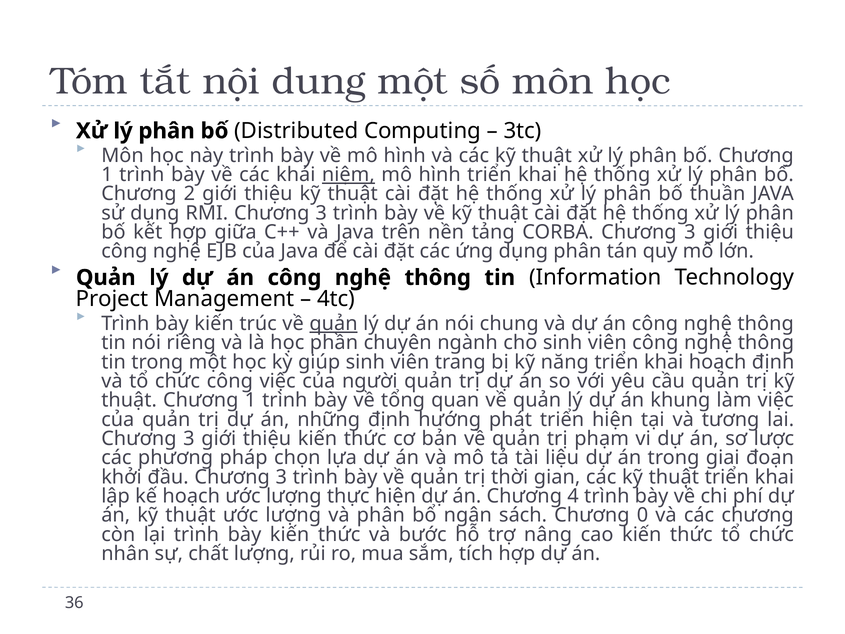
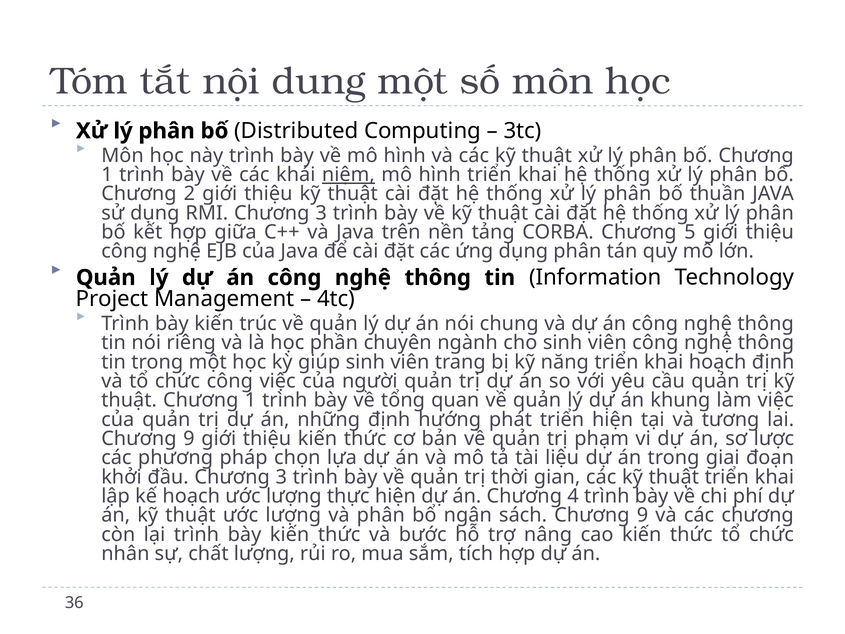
CORBA Chương 3: 3 -> 5 (690, 232)
quản underline: present -> none (334, 323)
3: 3 -> 9 (189, 438)
sách Chương 0: 0 -> 9 (642, 515)
